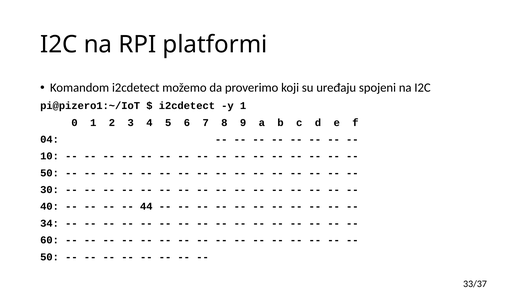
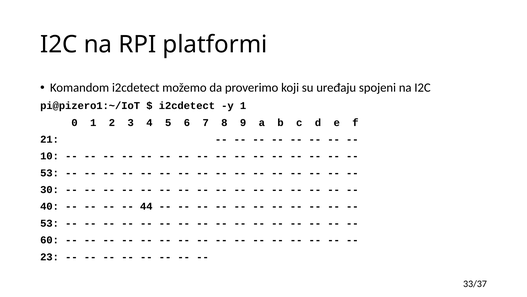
04: 04 -> 21 (50, 139)
50: 50 -> 53 (50, 173)
34: 34 -> 53 (50, 223)
50: 50 -> 23 (50, 256)
